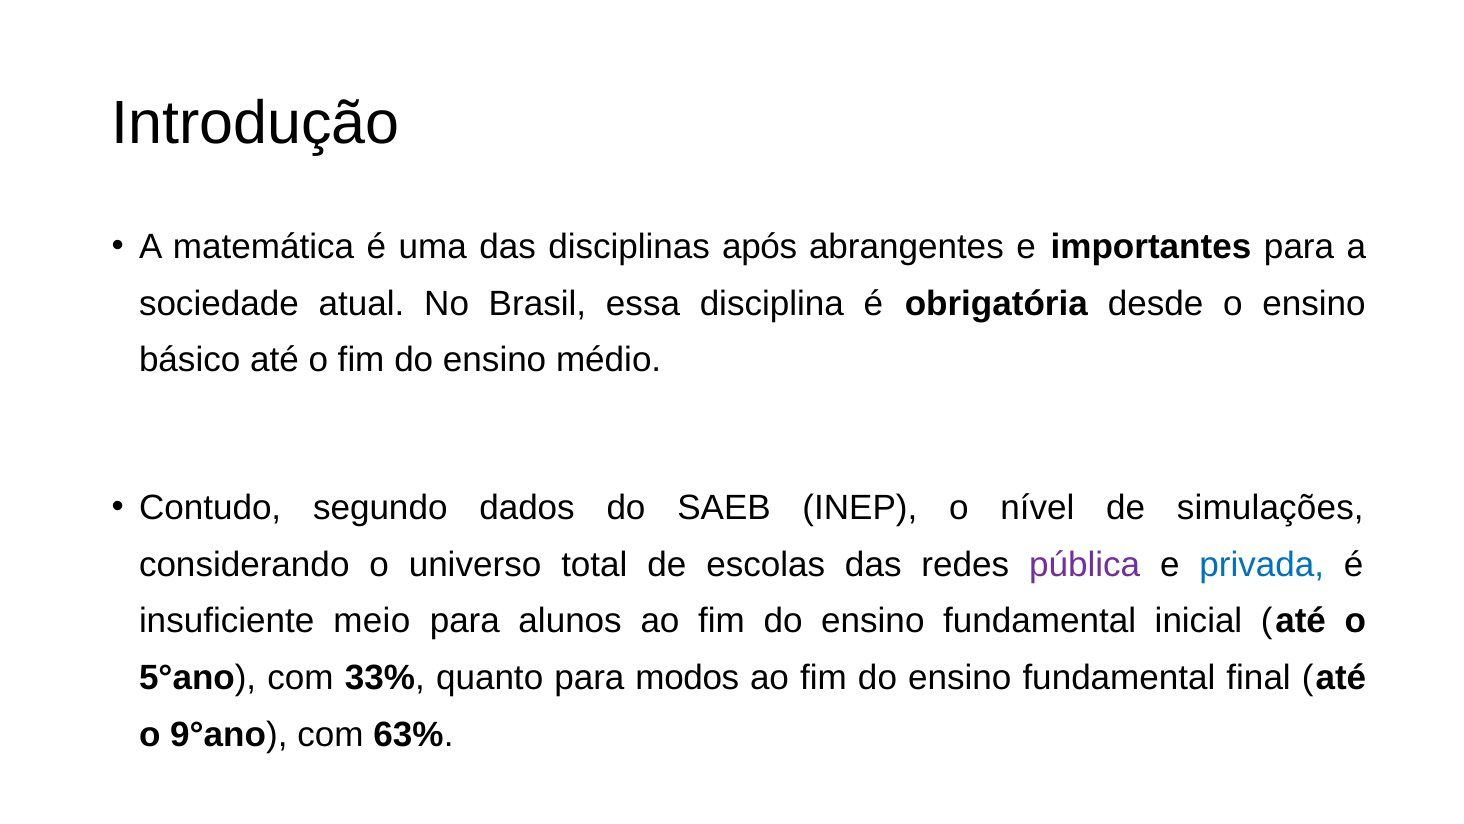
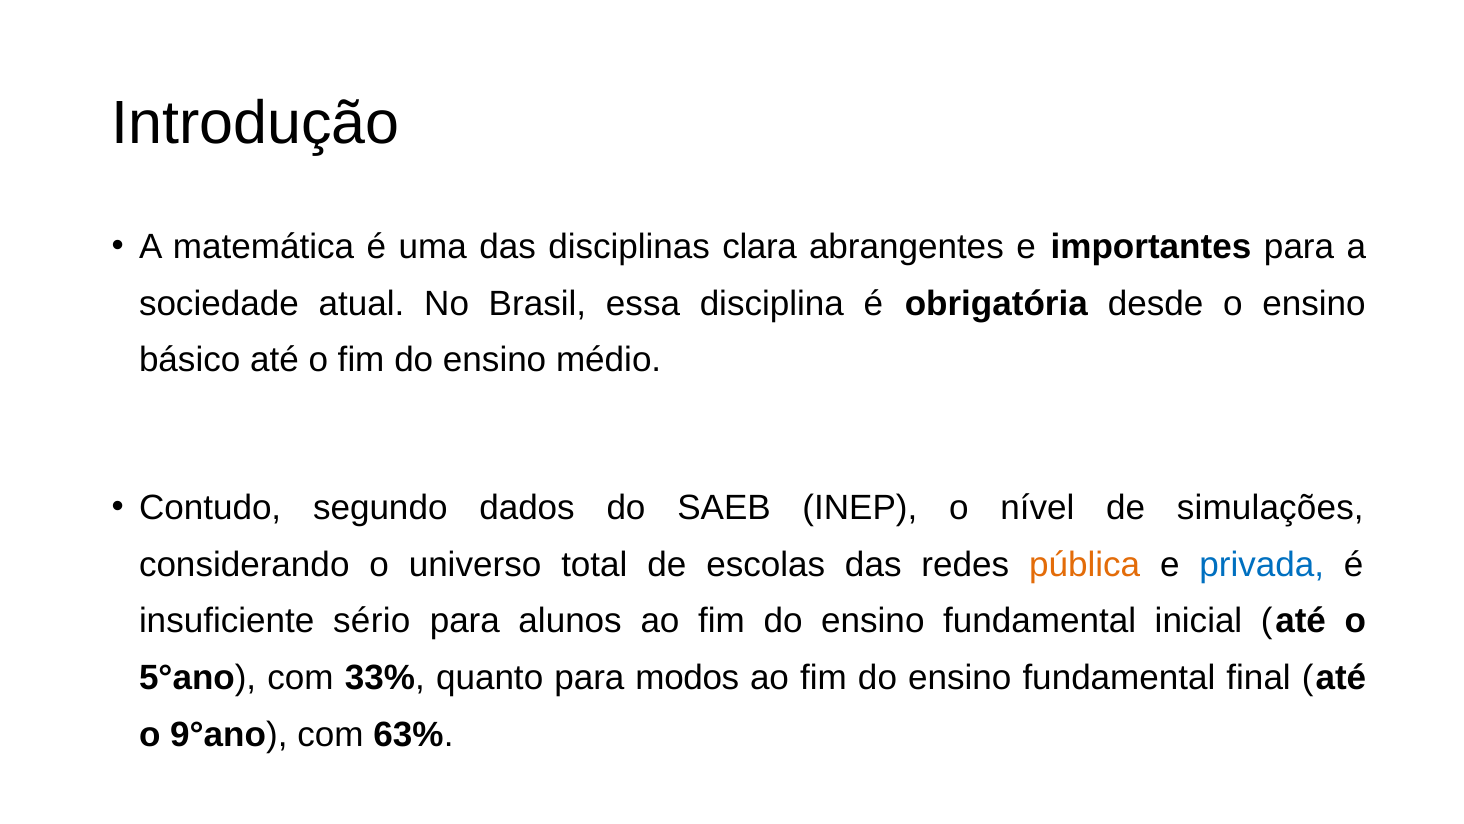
após: após -> clara (760, 247)
pública colour: purple -> orange (1085, 564)
meio: meio -> sério (372, 621)
